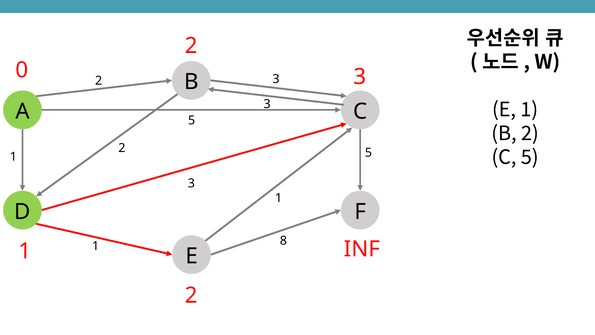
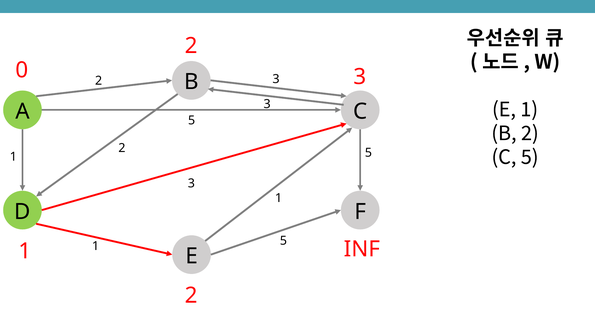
8: 8 -> 5 (283, 241)
